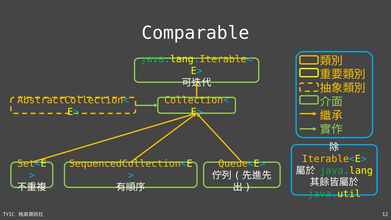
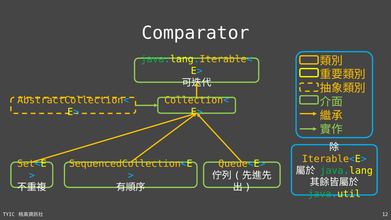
Comparable: Comparable -> Comparator (195, 33)
